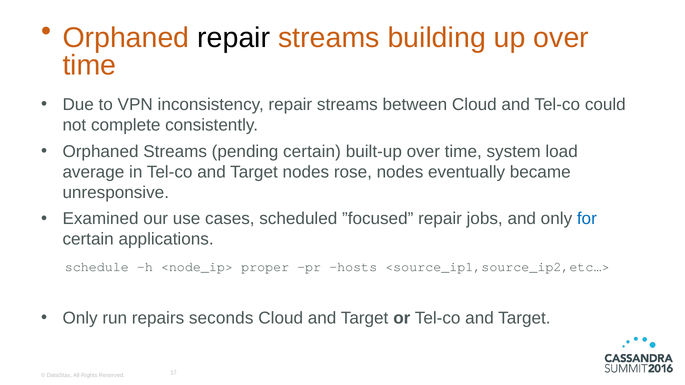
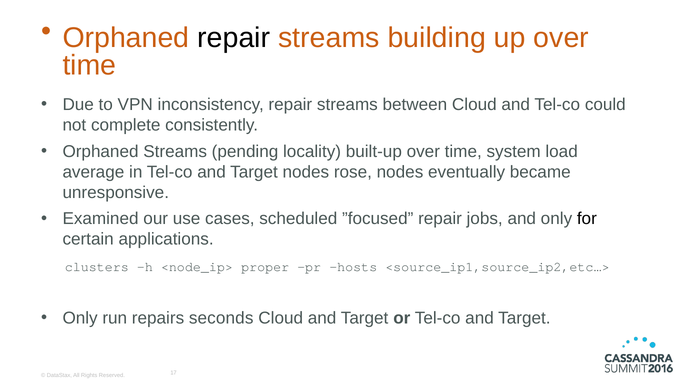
pending certain: certain -> locality (312, 152)
for colour: blue -> black (587, 219)
schedule: schedule -> clusters (97, 267)
